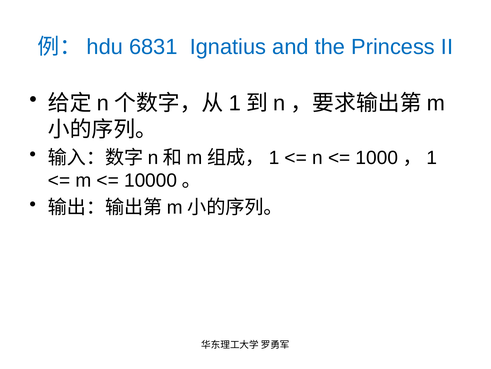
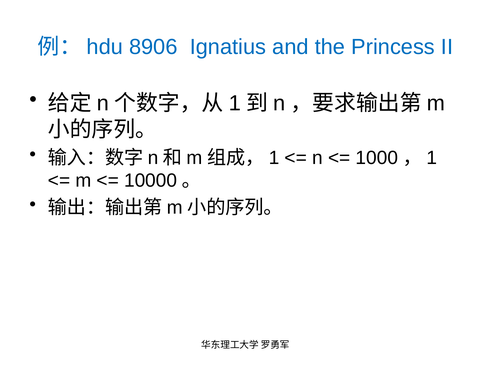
6831: 6831 -> 8906 (153, 47)
